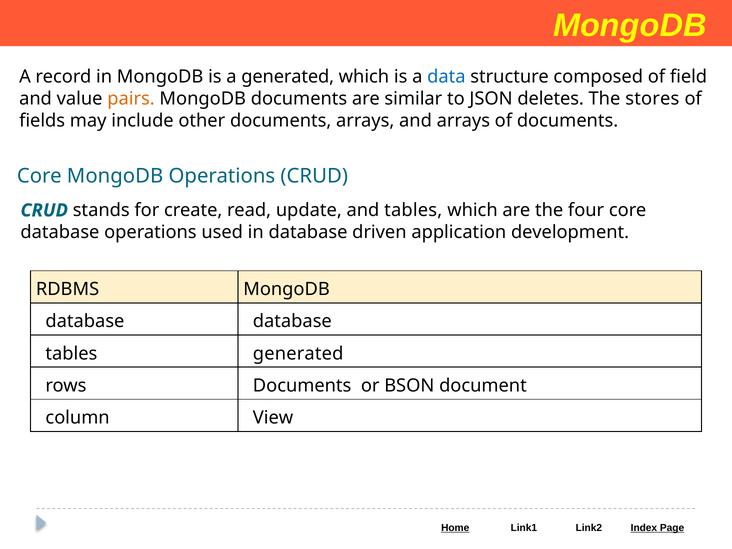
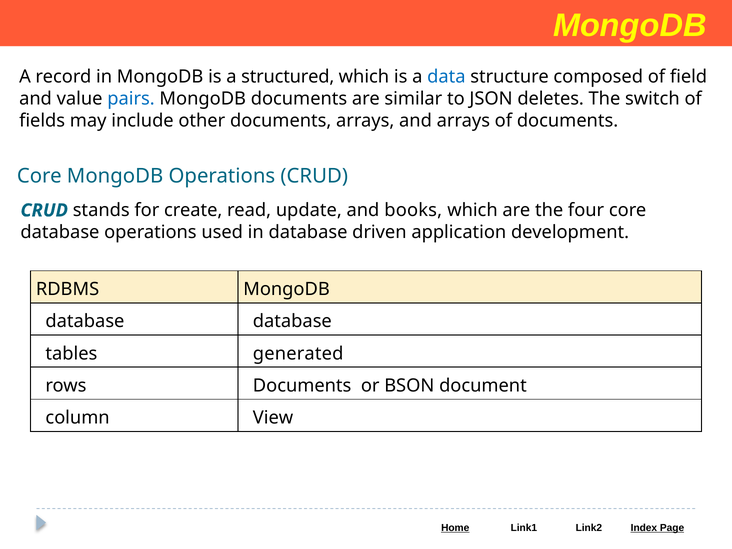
a generated: generated -> structured (288, 77)
pairs colour: orange -> blue (131, 99)
stores: stores -> switch (652, 99)
and tables: tables -> books (413, 210)
